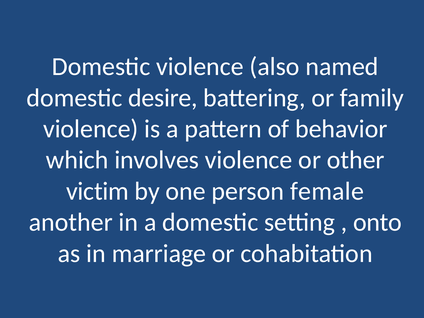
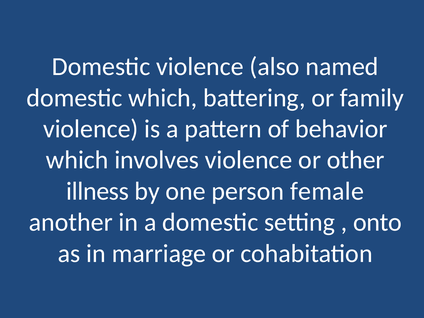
domestic desire: desire -> which (163, 98)
victim: victim -> illness (98, 191)
